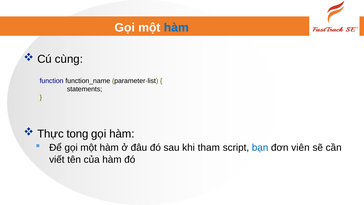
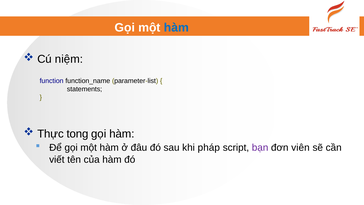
cùng: cùng -> niệm (69, 59)
tham: tham -> pháp (209, 148)
bạn colour: blue -> purple (260, 148)
